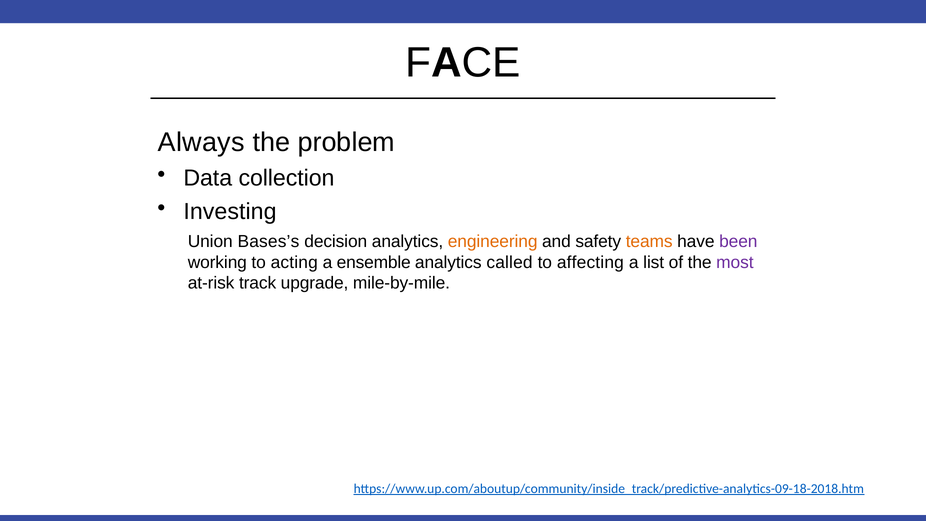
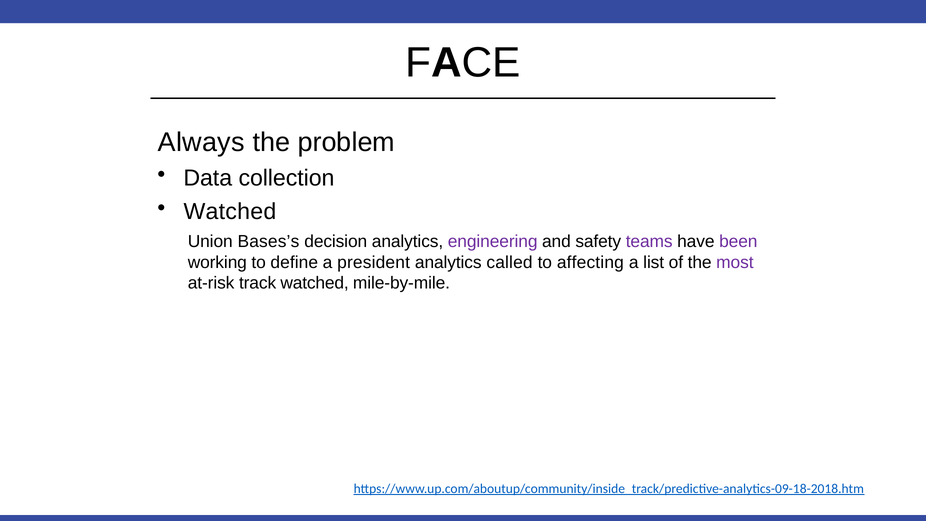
Investing: Investing -> Watched (230, 212)
engineering colour: orange -> purple (493, 241)
teams colour: orange -> purple (649, 241)
acting: acting -> define (294, 262)
ensemble: ensemble -> president (374, 262)
track upgrade: upgrade -> watched (315, 283)
